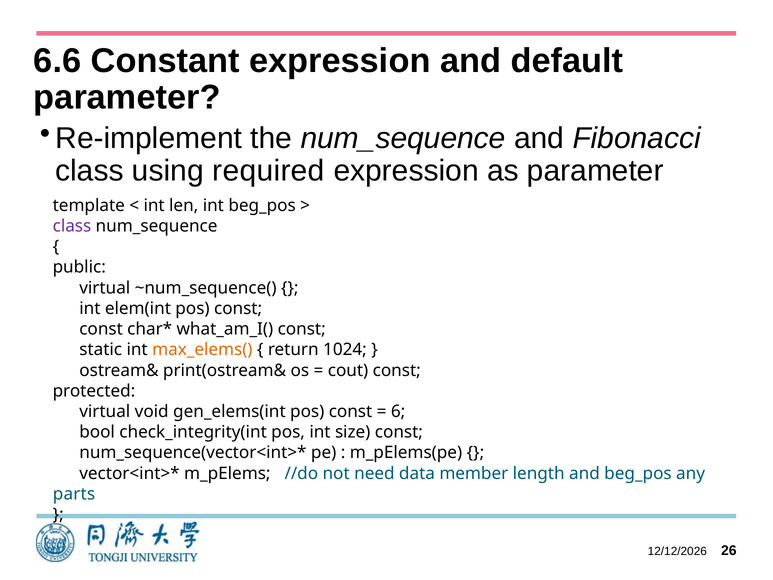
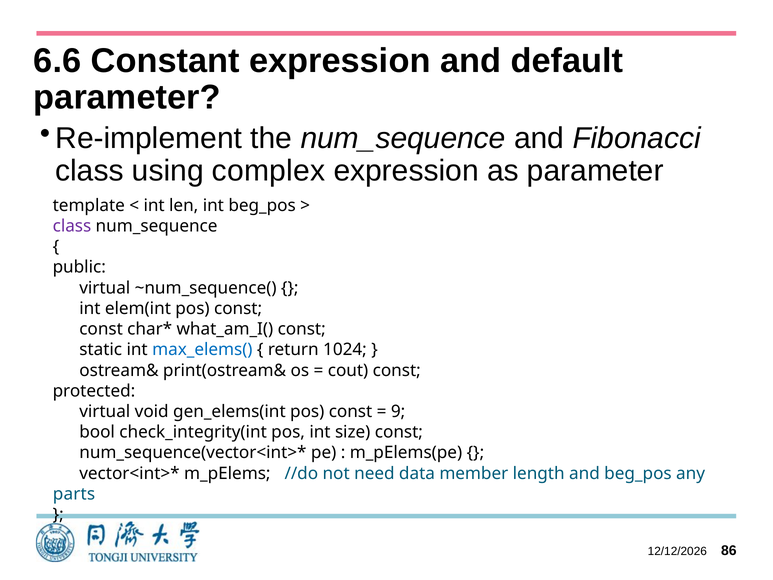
required: required -> complex (269, 171)
max_elems( colour: orange -> blue (202, 350)
6: 6 -> 9 (398, 411)
26: 26 -> 86 (729, 550)
